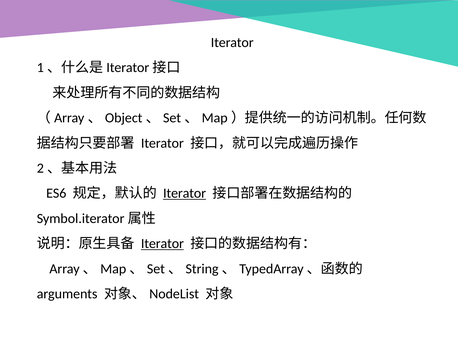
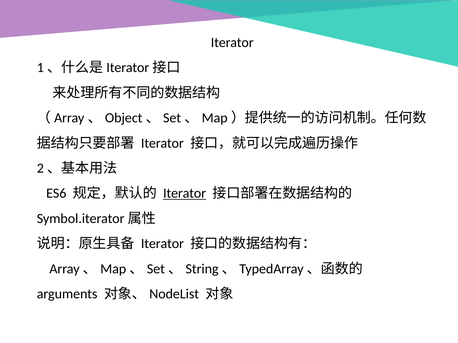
Iterator underline: present -> none (162, 244)
